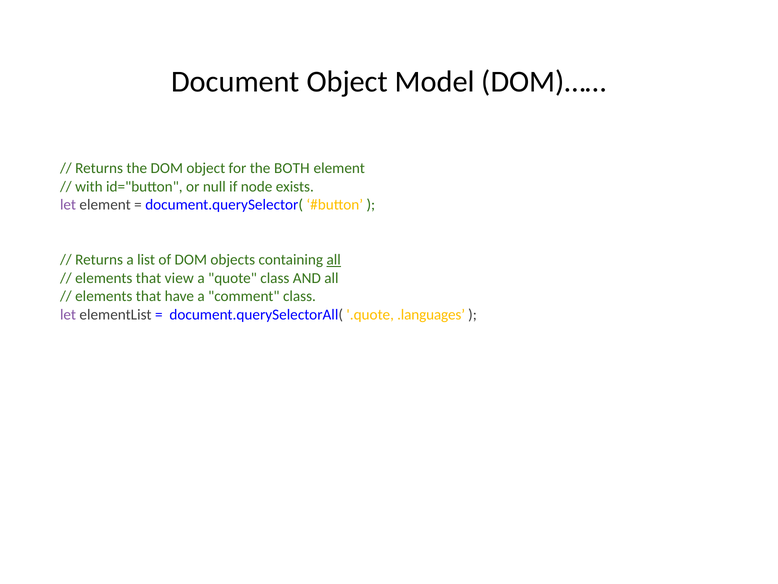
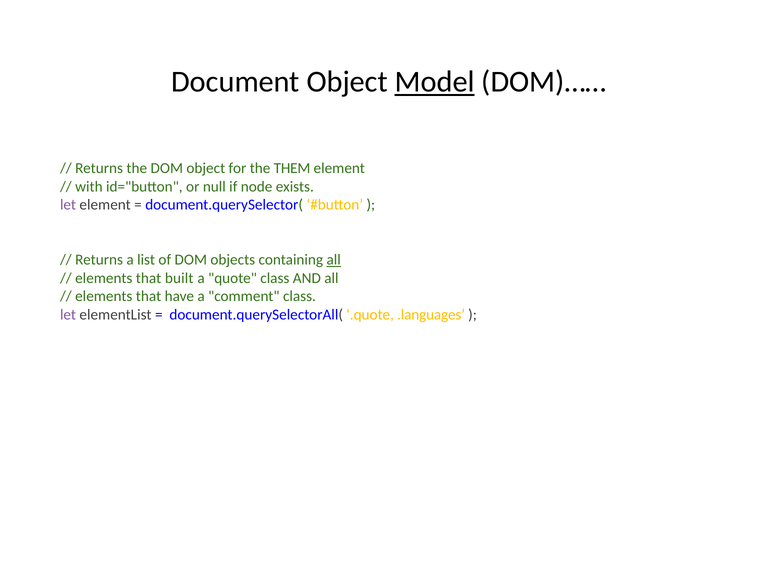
Model underline: none -> present (435, 82)
BOTH: BOTH -> THEM (292, 168)
view: view -> built (179, 278)
